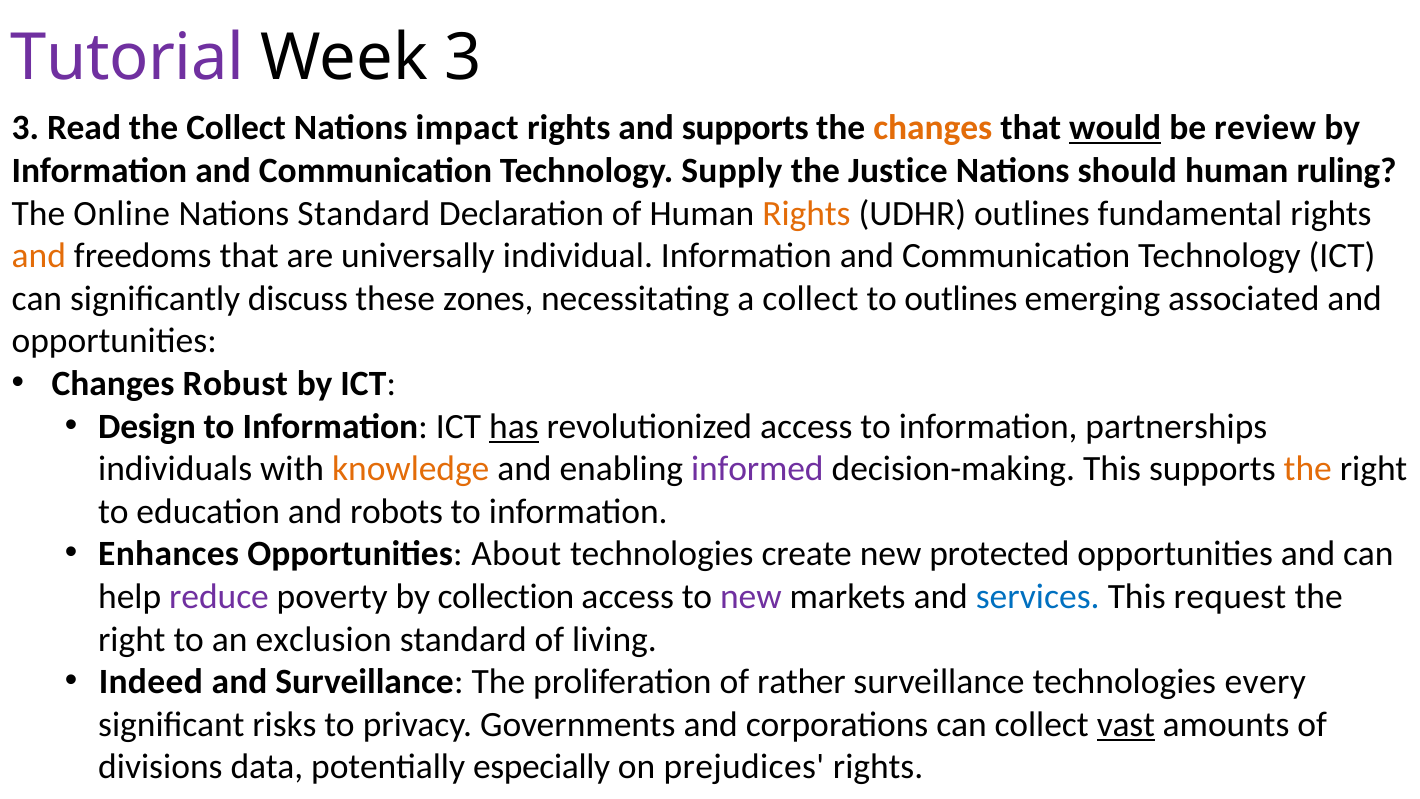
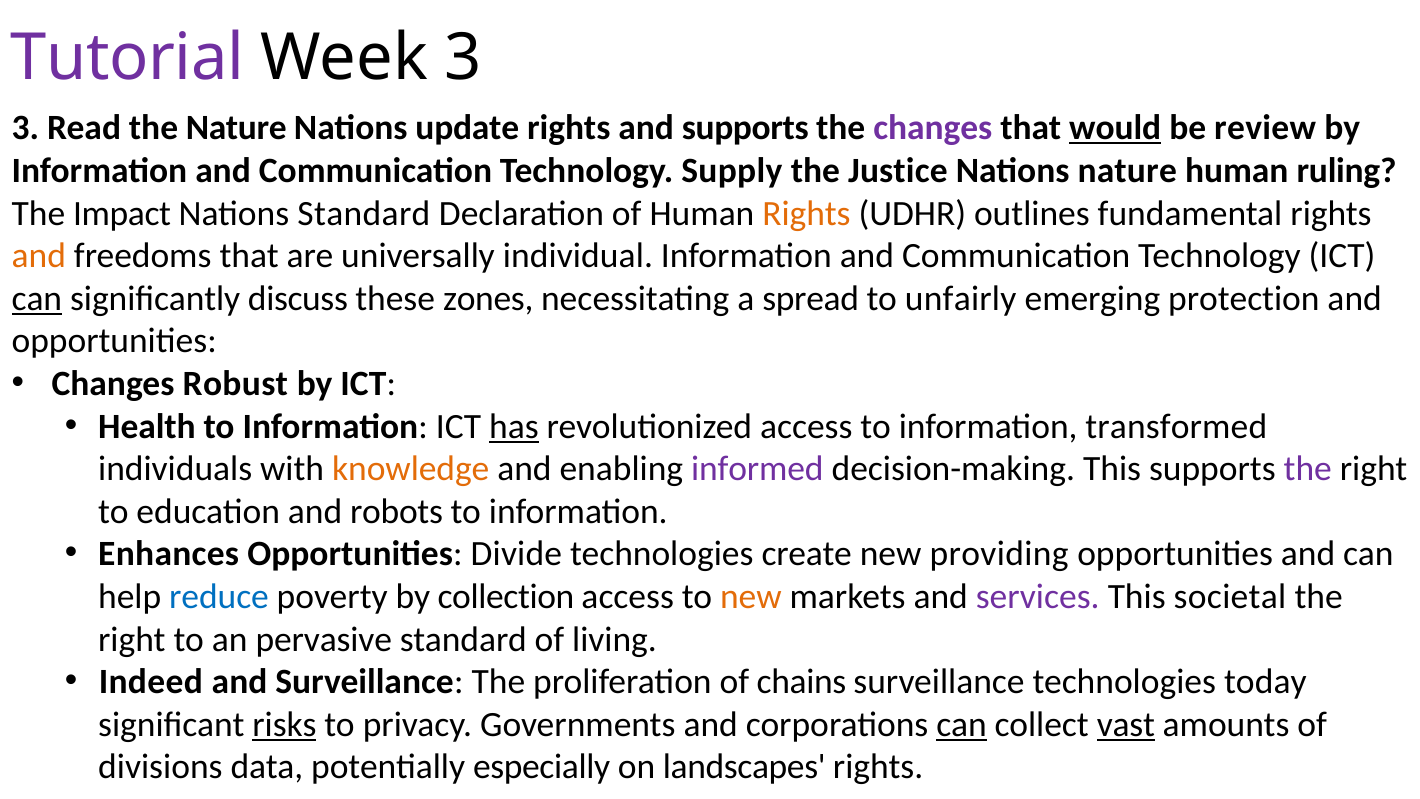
the Collect: Collect -> Nature (236, 128)
impact: impact -> update (467, 128)
changes colour: orange -> purple (933, 128)
Nations should: should -> nature (1127, 171)
Online: Online -> Impact (122, 213)
can underline: none -> present (37, 298)
a collect: collect -> spread (811, 298)
to outlines: outlines -> unfairly (961, 298)
associated: associated -> protection (1244, 298)
Design: Design -> Health (147, 426)
partnerships: partnerships -> transformed (1176, 426)
the colour: orange -> purple (1308, 469)
About: About -> Divide (516, 554)
protected: protected -> providing (999, 554)
reduce colour: purple -> blue (219, 597)
new colour: purple -> orange (751, 597)
services colour: blue -> purple (1038, 597)
request: request -> societal (1230, 597)
exclusion: exclusion -> pervasive (324, 639)
rather: rather -> chains (801, 682)
every: every -> today (1265, 682)
risks underline: none -> present (284, 724)
can underline: none -> present (962, 724)
prejudices: prejudices -> landscapes (744, 767)
